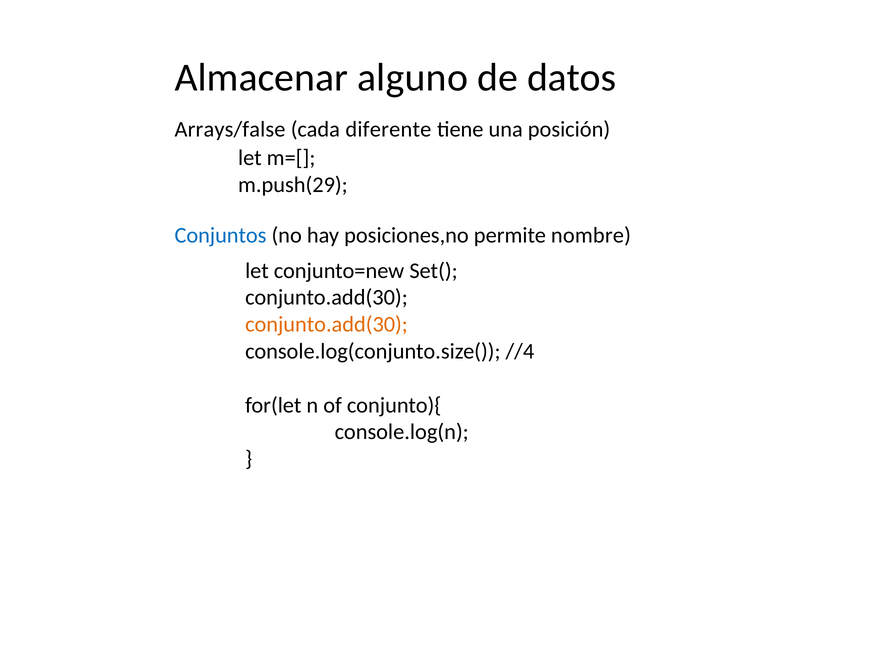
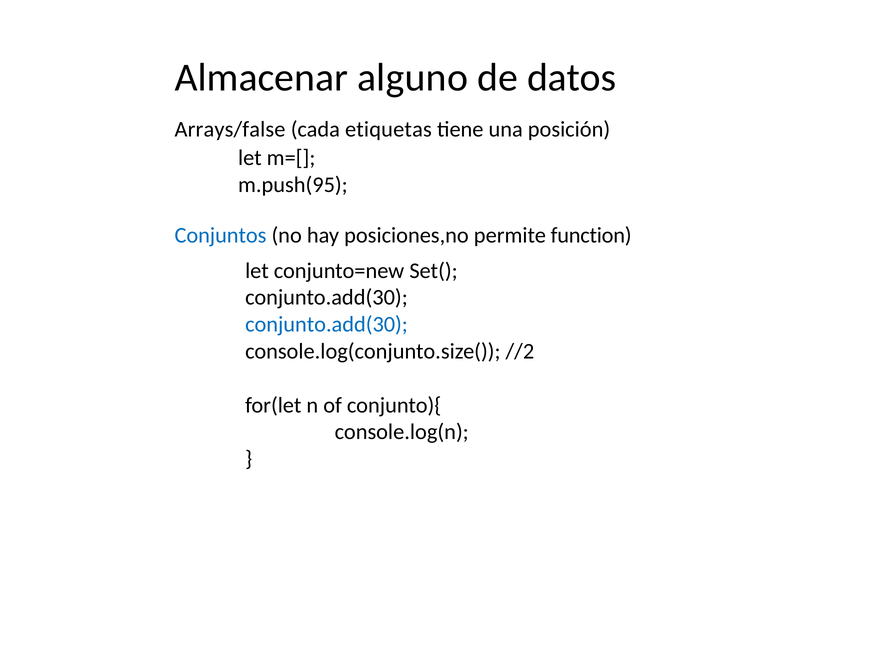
diferente: diferente -> etiquetas (388, 130)
m.push(29: m.push(29 -> m.push(95 (293, 185)
nombre: nombre -> function (591, 235)
conjunto.add(30 colour: orange -> blue (326, 324)
//4: //4 -> //2 (520, 351)
